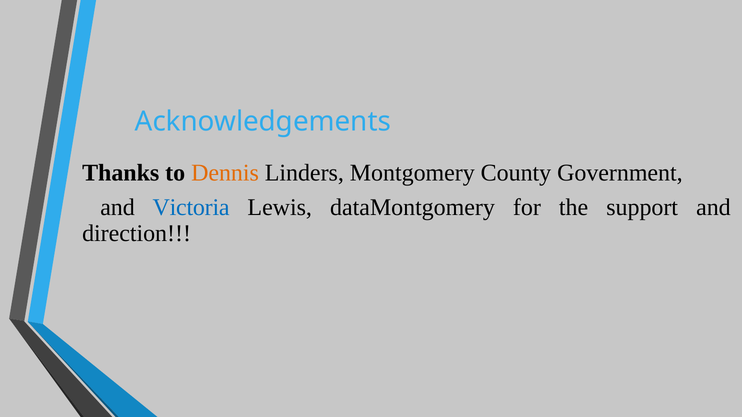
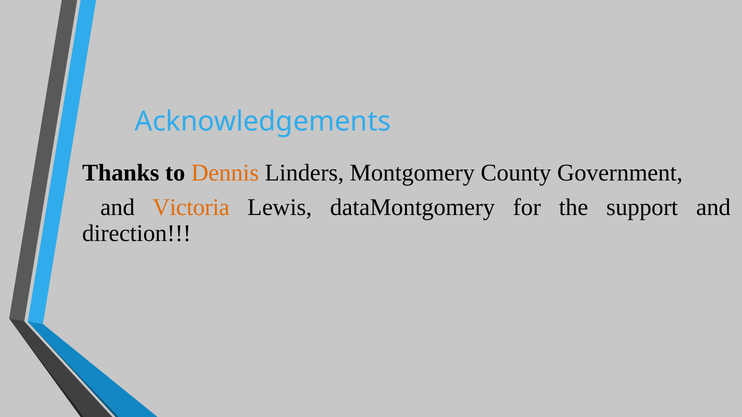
Victoria colour: blue -> orange (191, 208)
